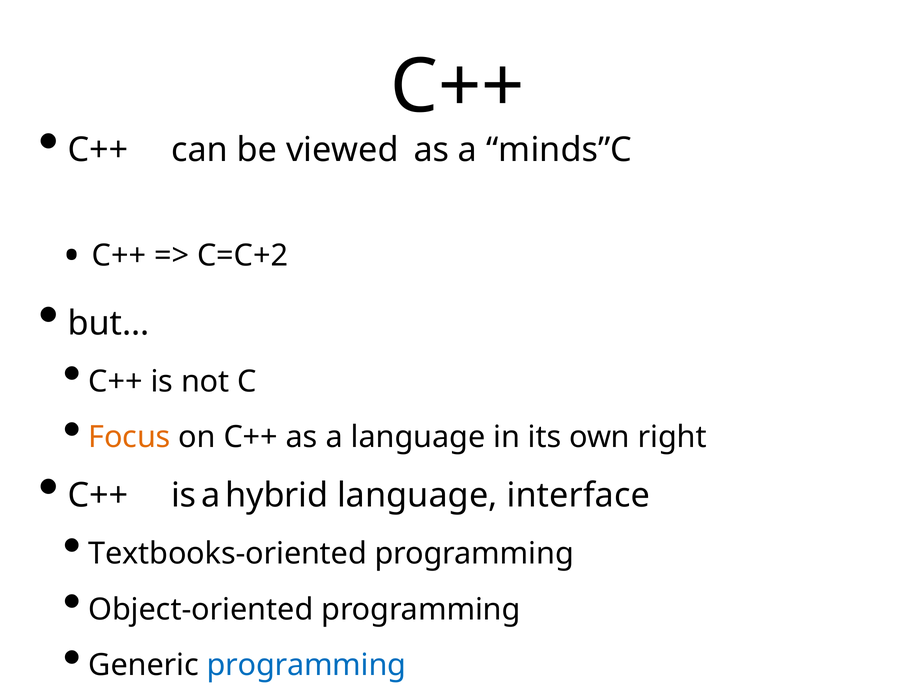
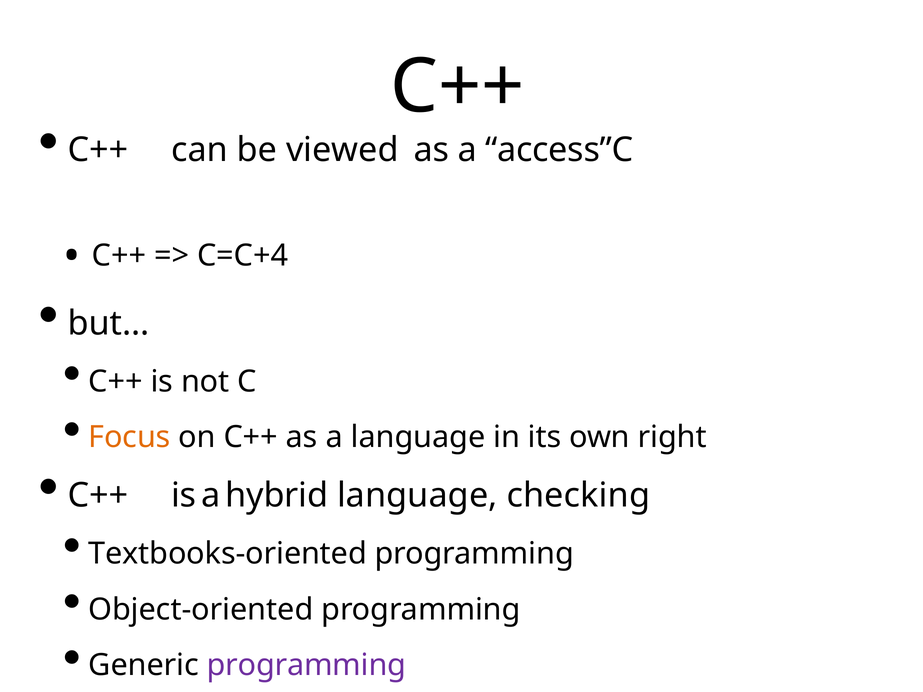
minds”C: minds”C -> access”C (559, 150)
C=C+2: C=C+2 -> C=C+4 (243, 256)
interface: interface -> checking (578, 496)
programming colour: blue -> purple (306, 666)
